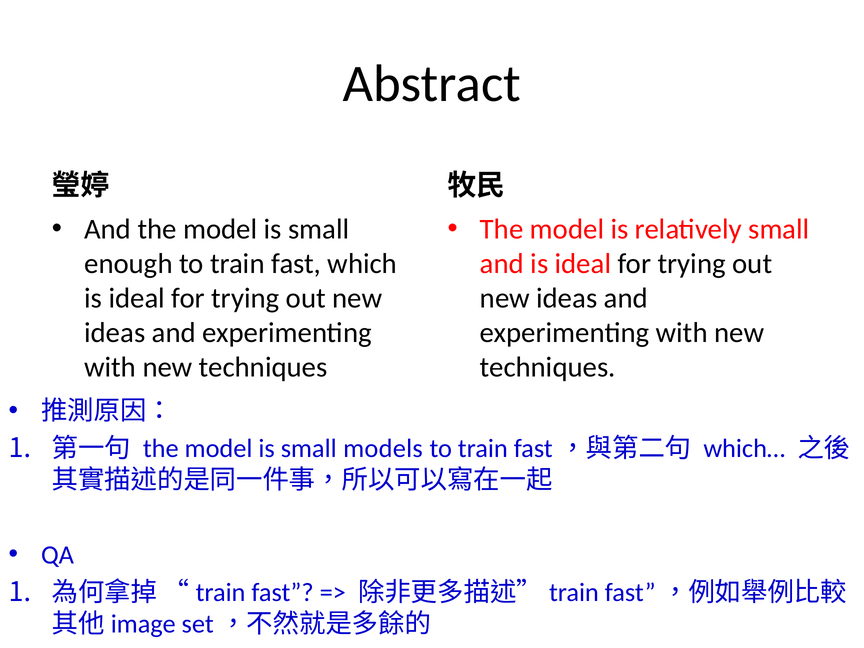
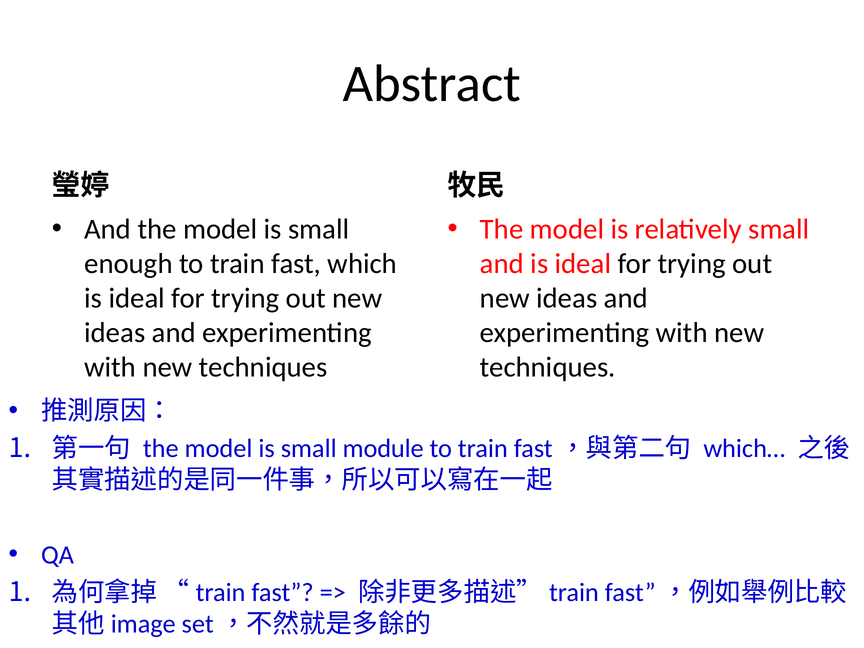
models: models -> module (383, 448)
